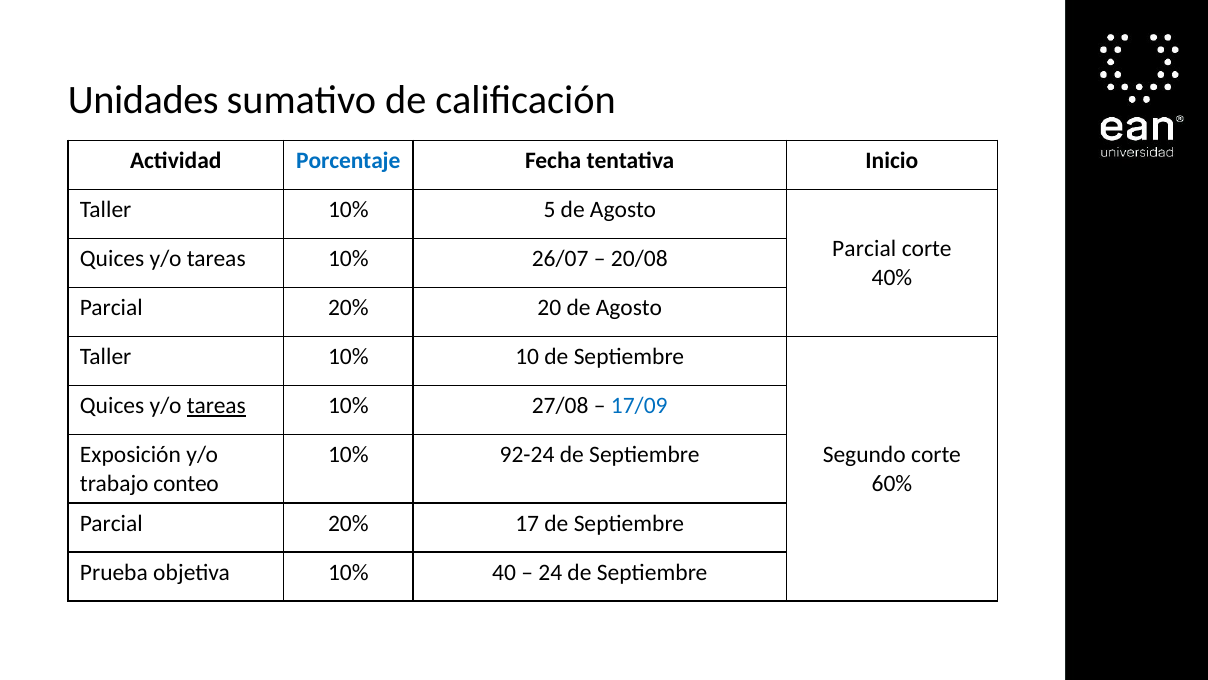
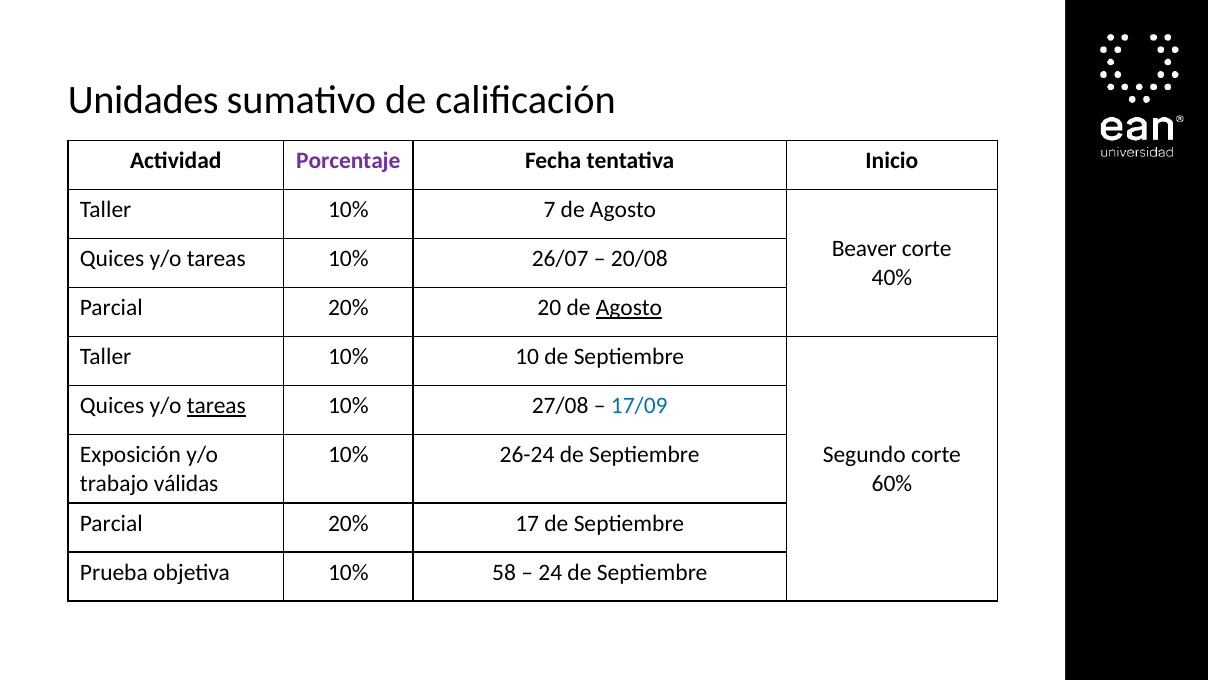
Porcentaje colour: blue -> purple (348, 161)
5: 5 -> 7 (549, 210)
Parcial: Parcial -> Beaver (864, 249)
Agosto underline: none -> present (629, 308)
92-24: 92-24 -> 26-24 (527, 455)
conteo: conteo -> válidas (186, 483)
40: 40 -> 58 (504, 572)
